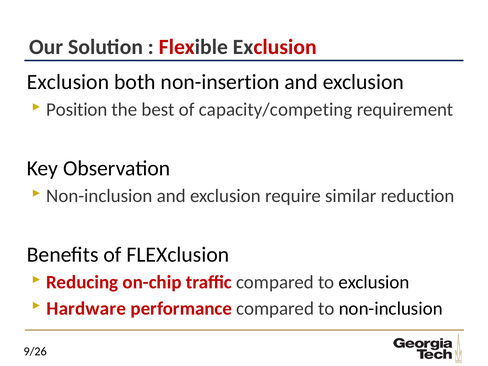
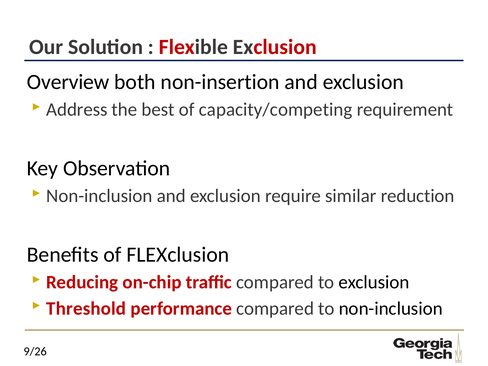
Exclusion: Exclusion -> Overview (68, 82)
Position: Position -> Address (77, 110)
Hardware: Hardware -> Threshold (86, 308)
